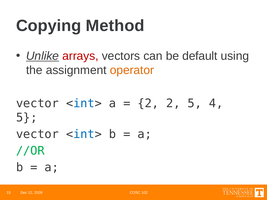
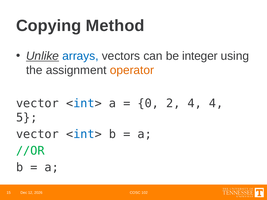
arrays colour: red -> blue (80, 56)
default: default -> integer (200, 56)
2: 2 -> 0 (148, 103)
2 5: 5 -> 4 (195, 103)
